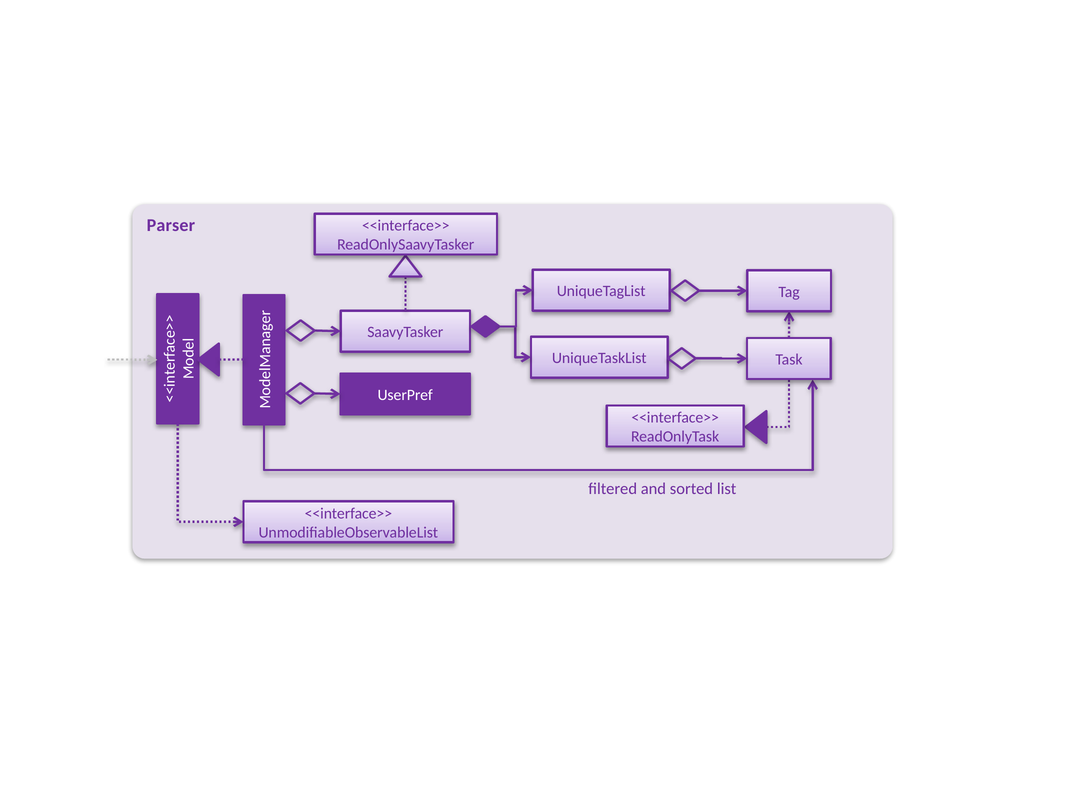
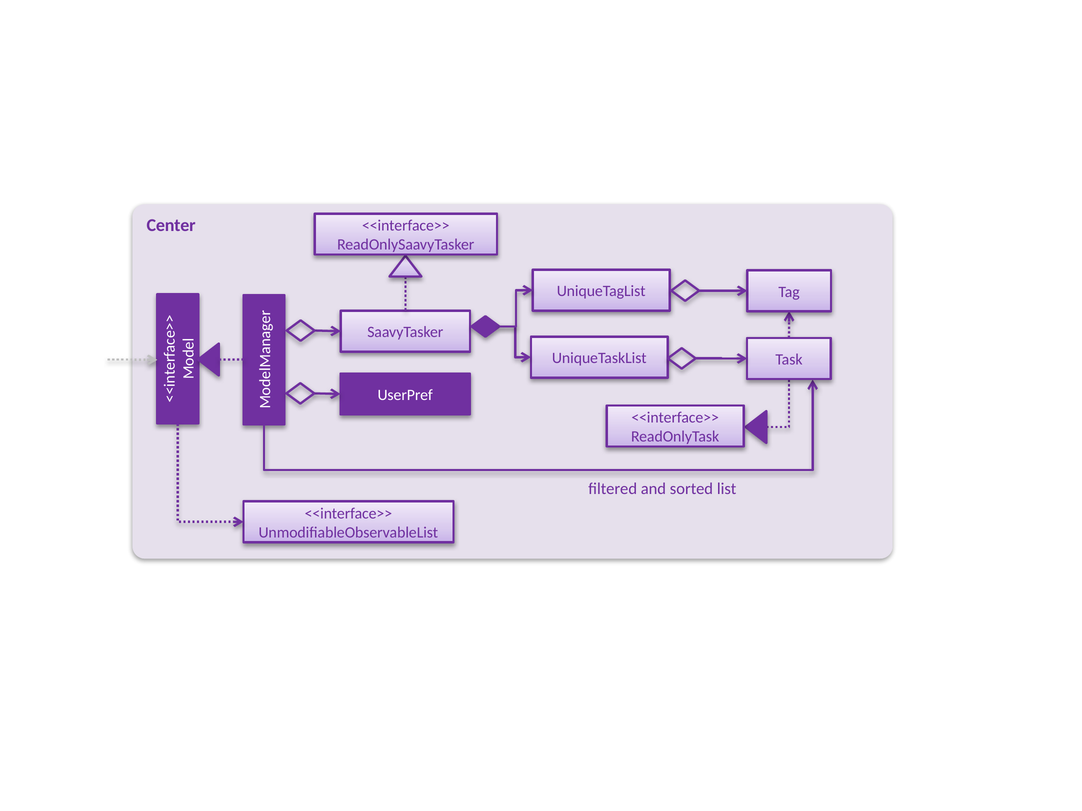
Parser: Parser -> Center (171, 225)
